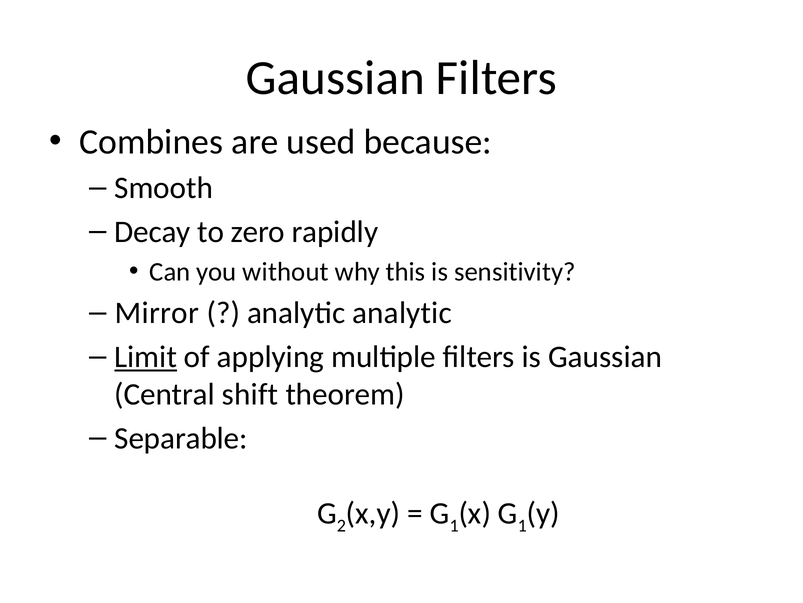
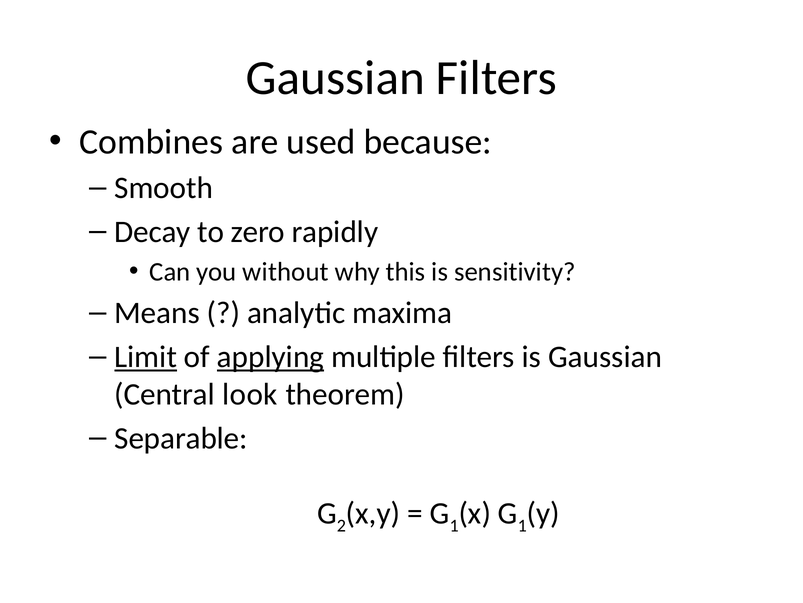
Mirror: Mirror -> Means (157, 313)
analytic analytic: analytic -> maxima (402, 313)
applying underline: none -> present (271, 357)
shift: shift -> look (250, 394)
